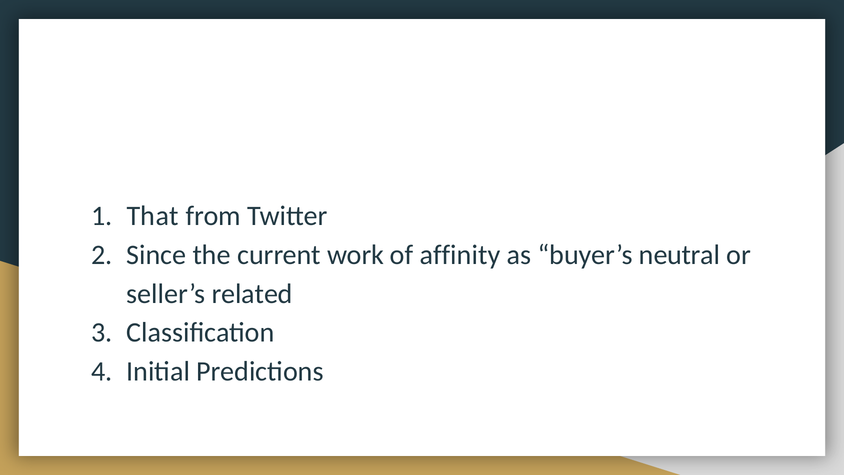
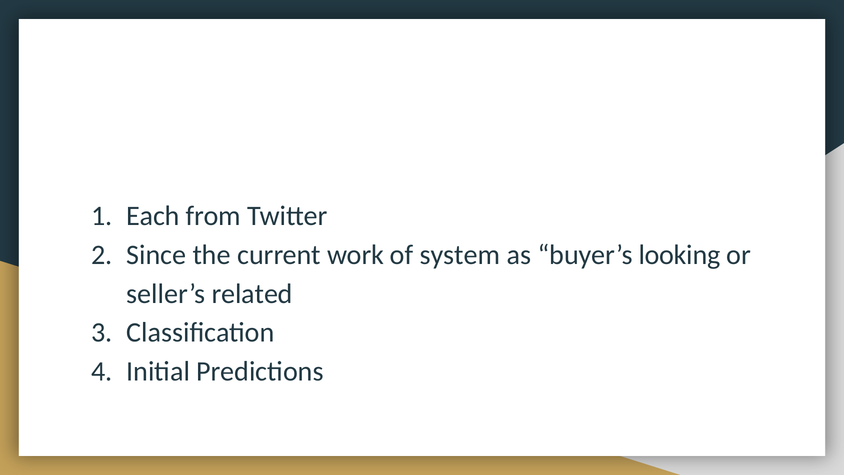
That: That -> Each (153, 216)
affinity: affinity -> system (460, 255)
neutral: neutral -> looking (680, 255)
